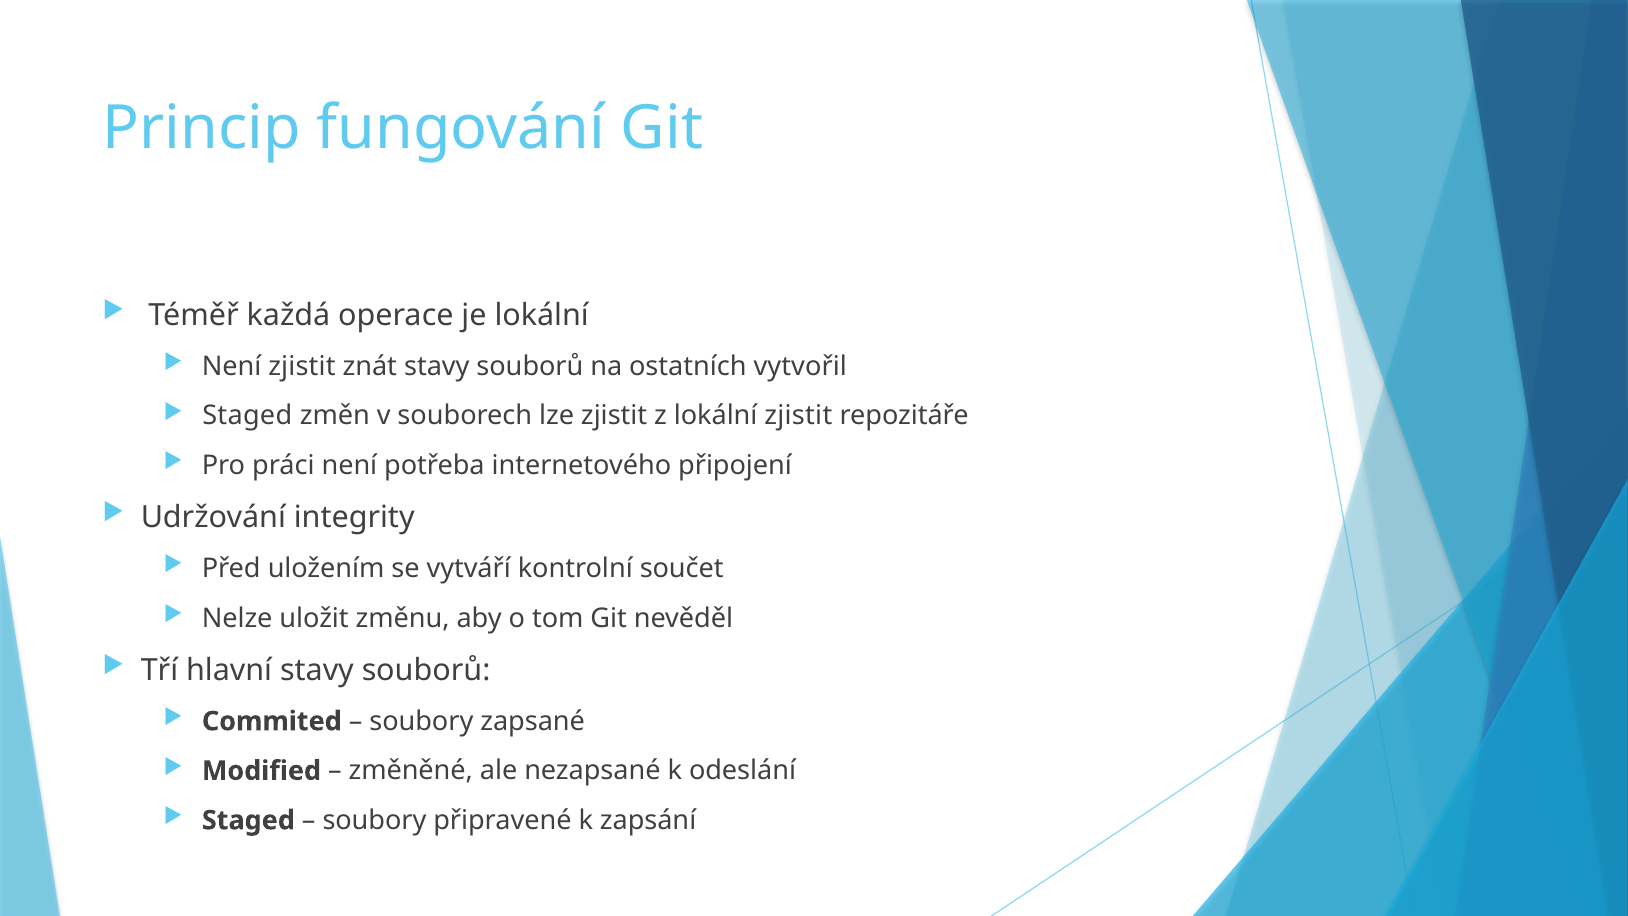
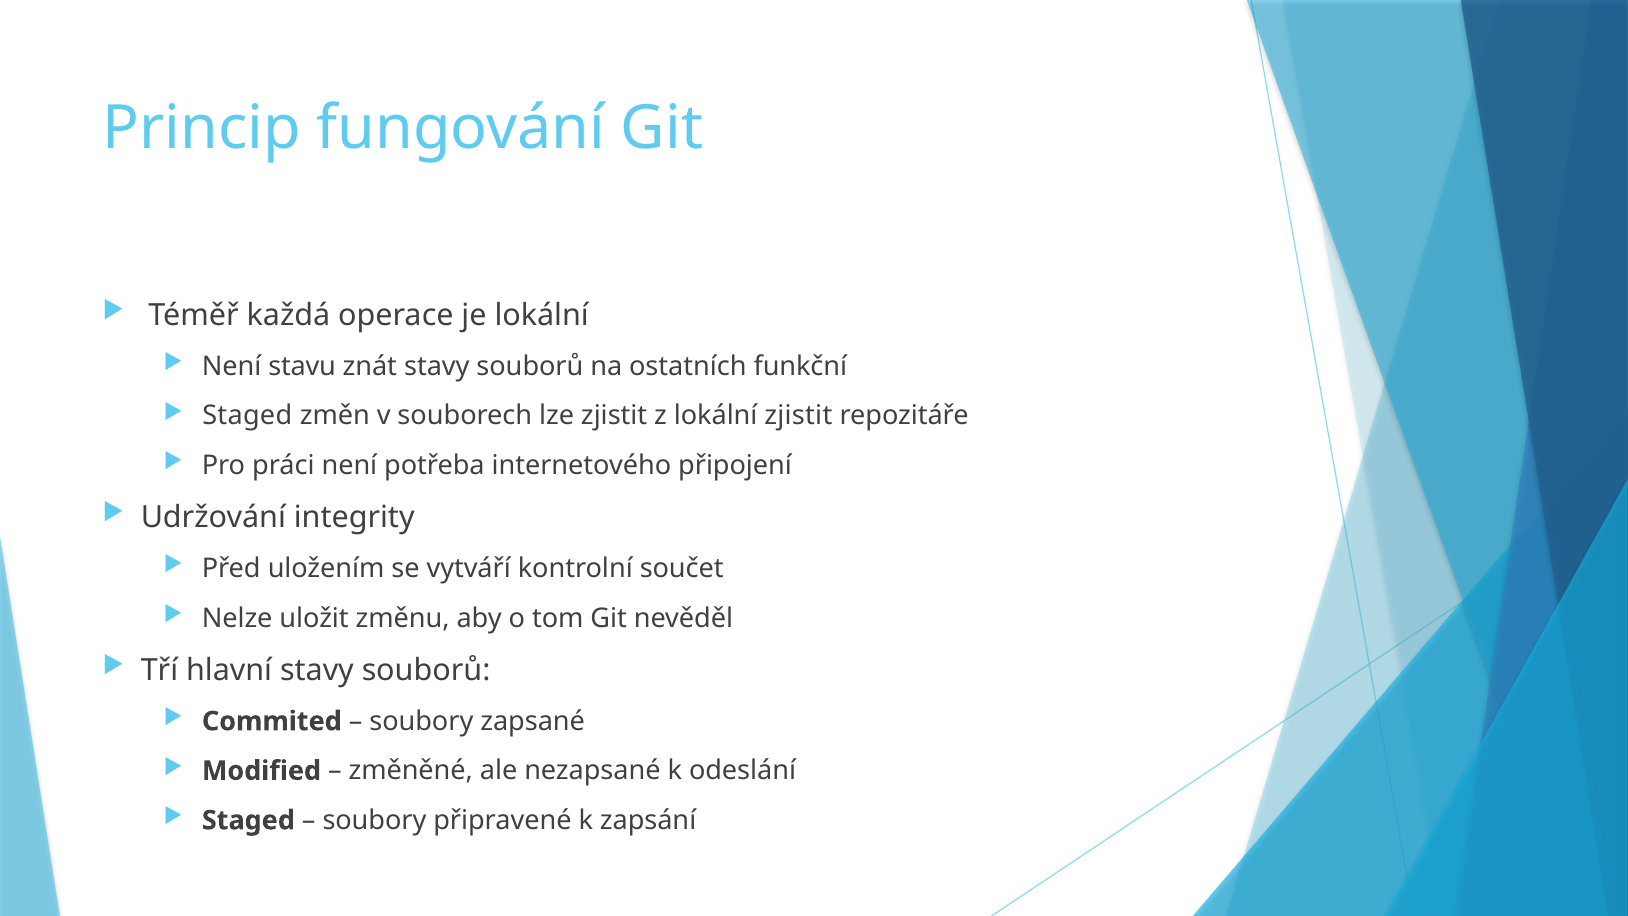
Není zjistit: zjistit -> stavu (302, 366)
vytvořil: vytvořil -> funkční (800, 366)
